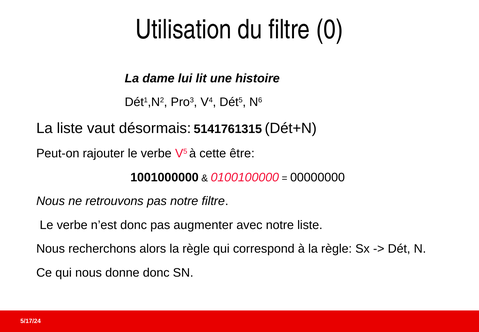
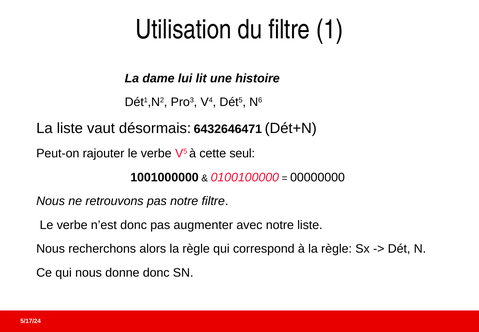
0: 0 -> 1 (330, 30)
5141761315: 5141761315 -> 6432646471 (228, 129)
être: être -> seul (242, 153)
